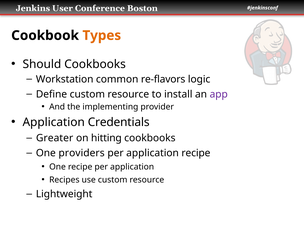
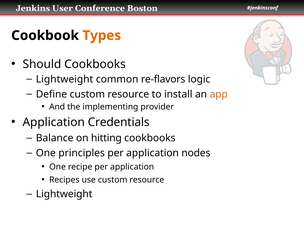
Workstation: Workstation -> Lightweight (65, 79)
app colour: purple -> orange (219, 94)
Greater: Greater -> Balance (55, 138)
providers: providers -> principles (82, 153)
application recipe: recipe -> nodes (196, 153)
